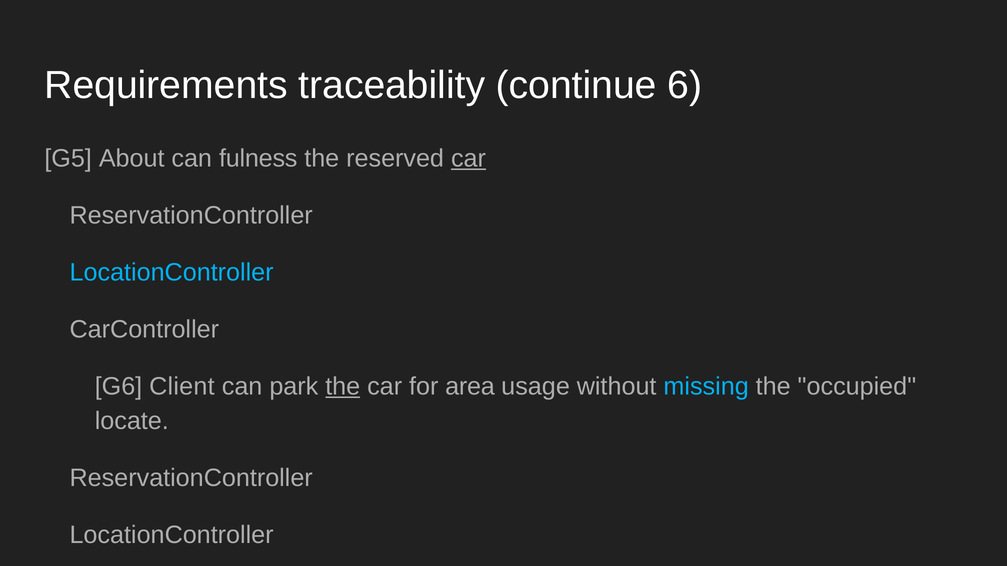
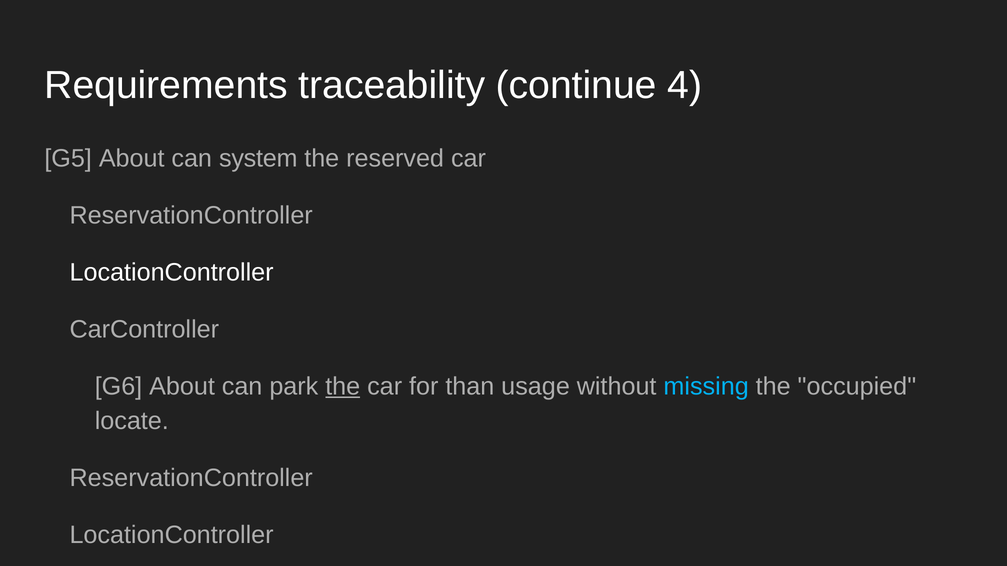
6: 6 -> 4 (685, 85)
fulness: fulness -> system (258, 158)
car underline: present -> none (469, 158)
LocationController colour: light blue -> white (172, 273)
G6 Client: Client -> About (182, 387)
area: area -> than (470, 387)
